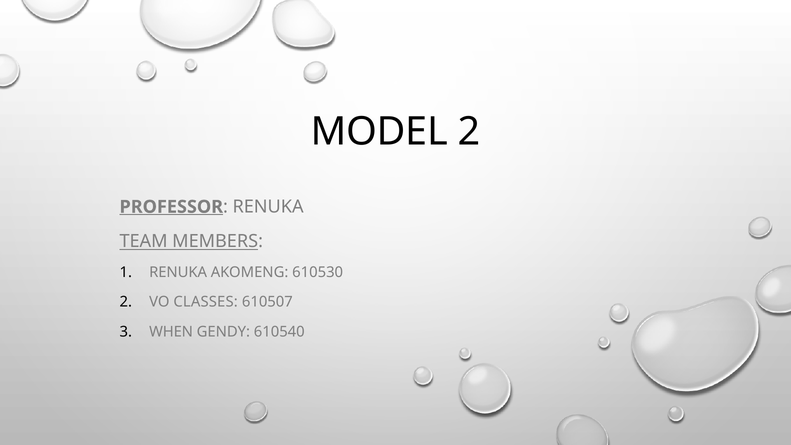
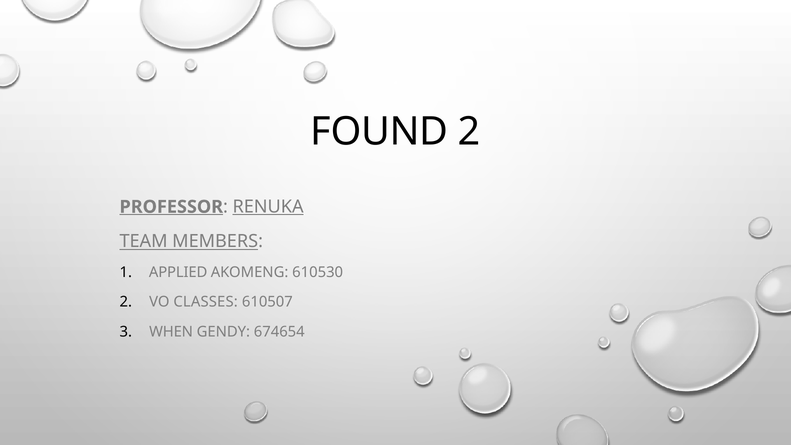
MODEL: MODEL -> FOUND (379, 132)
RENUKA underline: none -> present (268, 207)
RENUKA: RENUKA -> APPLIED (178, 272)
610540: 610540 -> 674654 (279, 332)
